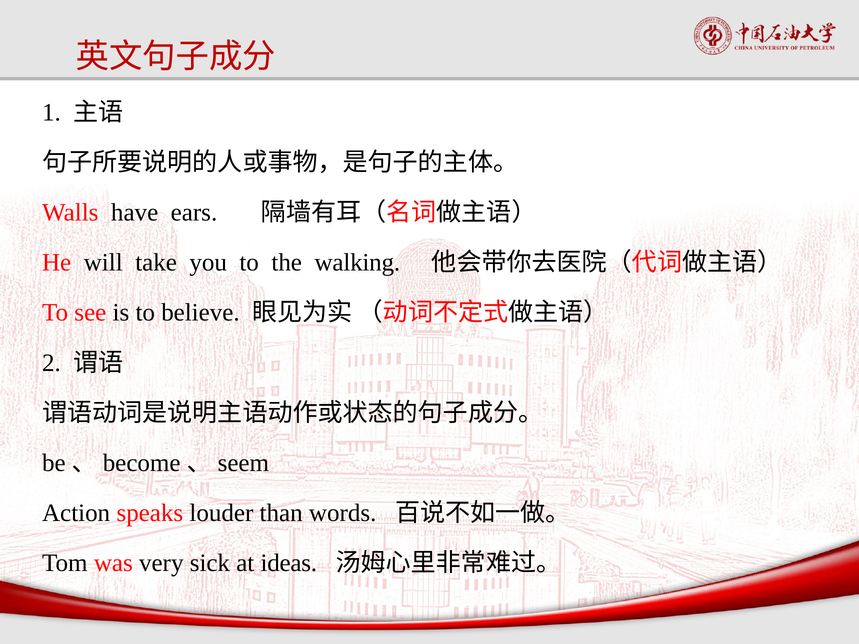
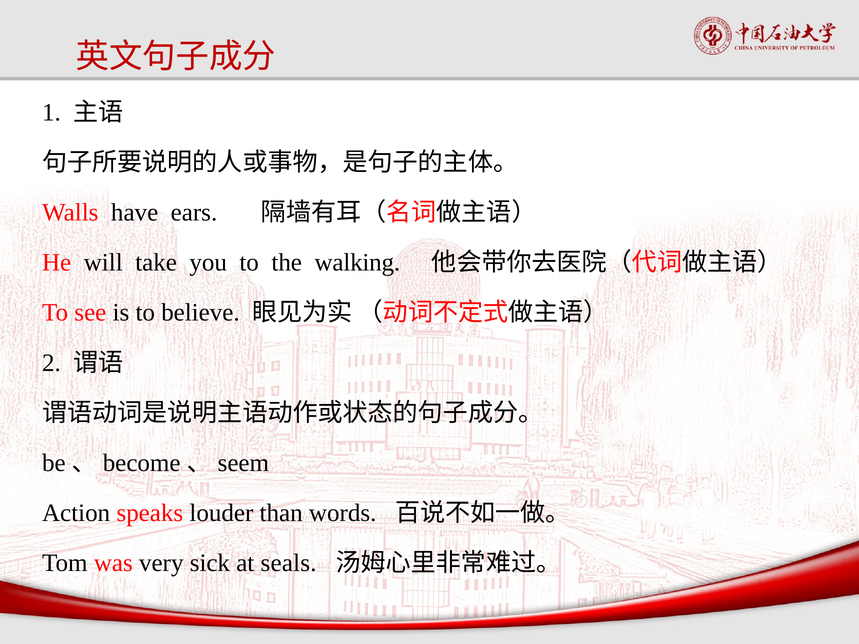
ideas: ideas -> seals (289, 563)
